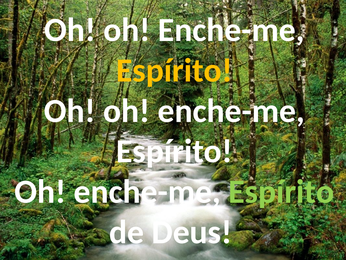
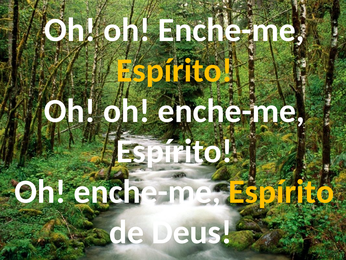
Espírito colour: light green -> yellow (281, 191)
